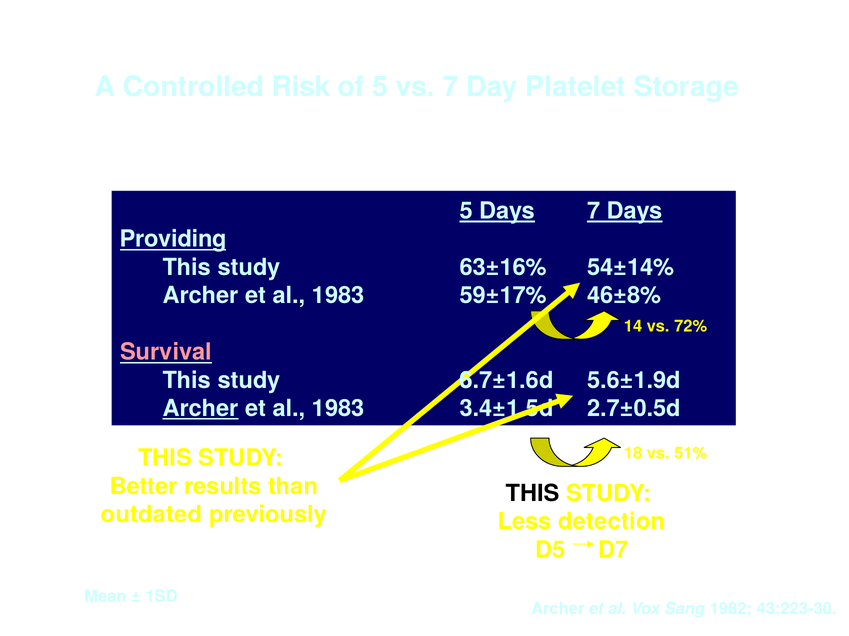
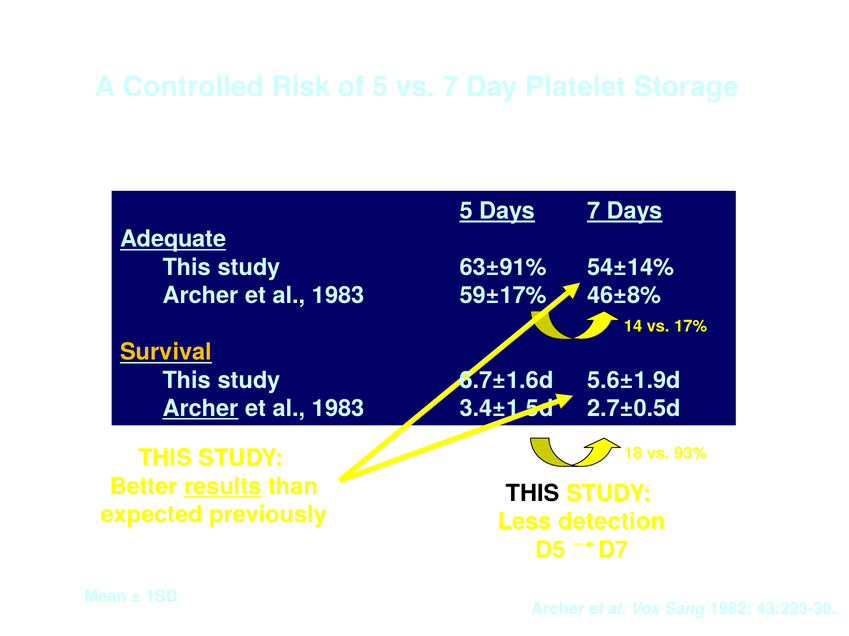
Providing: Providing -> Adequate (173, 239)
63±16%: 63±16% -> 63±91% (503, 268)
72%: 72% -> 17% (691, 327)
Survival colour: pink -> yellow (166, 353)
51%: 51% -> 93% (691, 454)
results underline: none -> present (223, 487)
outdated: outdated -> expected (152, 515)
